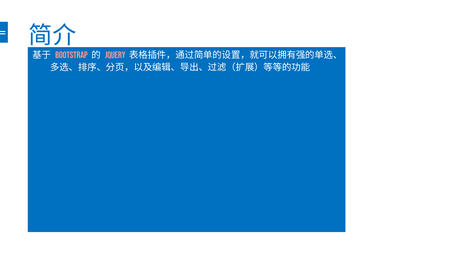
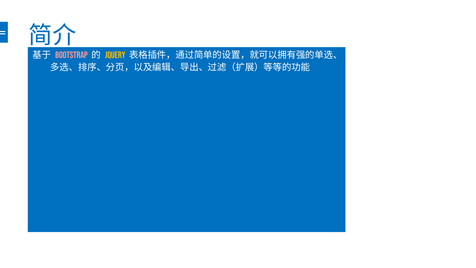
jQuery colour: pink -> yellow (115, 55)
